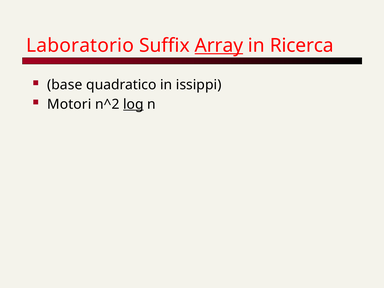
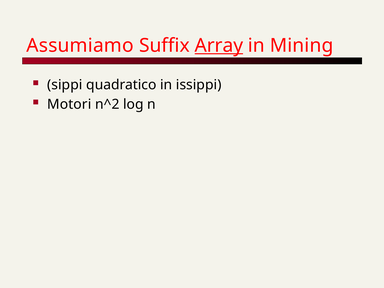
Laboratorio: Laboratorio -> Assumiamo (80, 45)
Ricerca: Ricerca -> Mining (302, 45)
base: base -> sippi (65, 85)
log underline: present -> none (133, 104)
